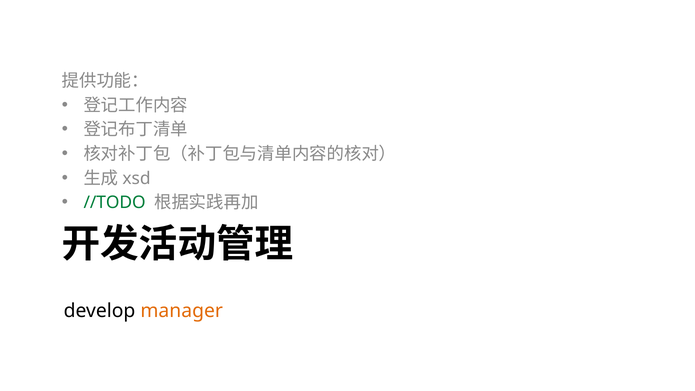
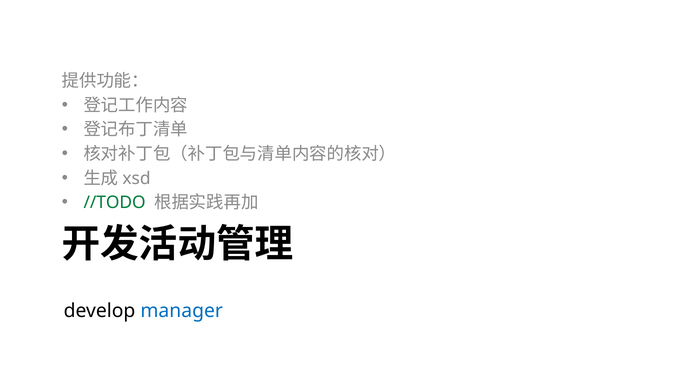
manager colour: orange -> blue (182, 311)
